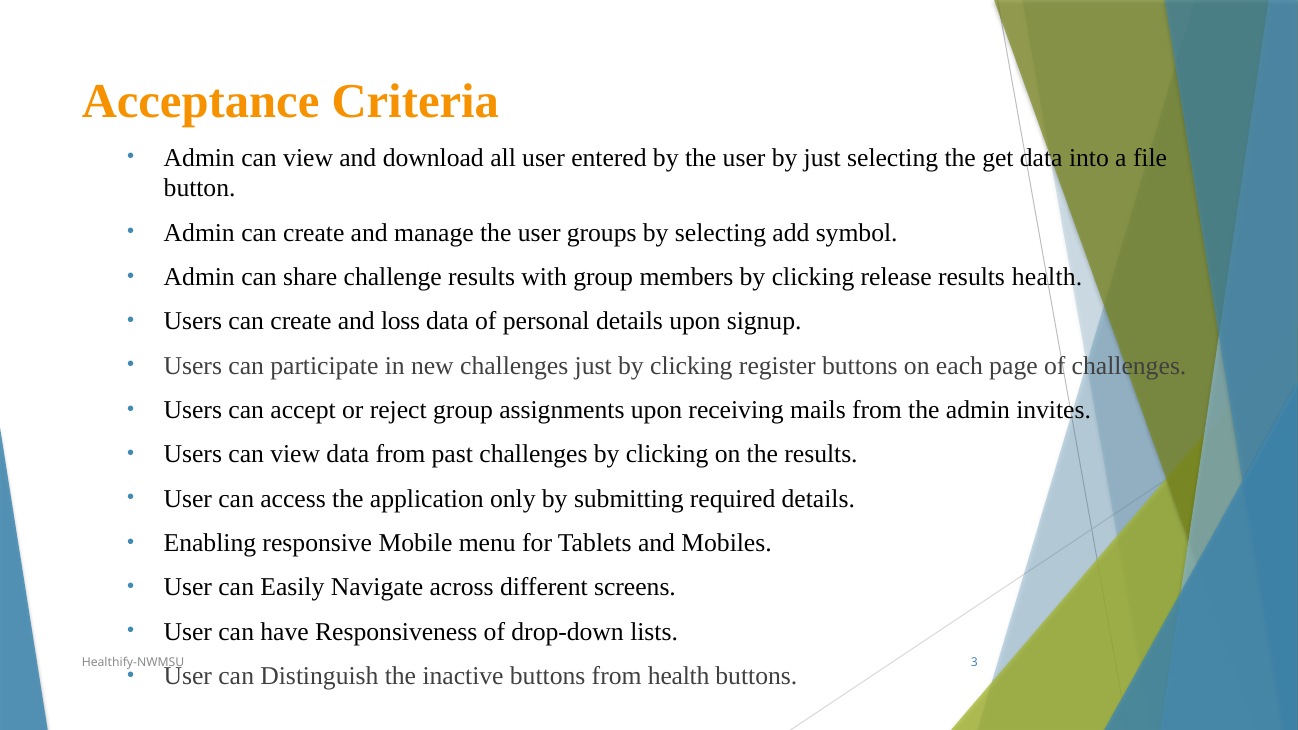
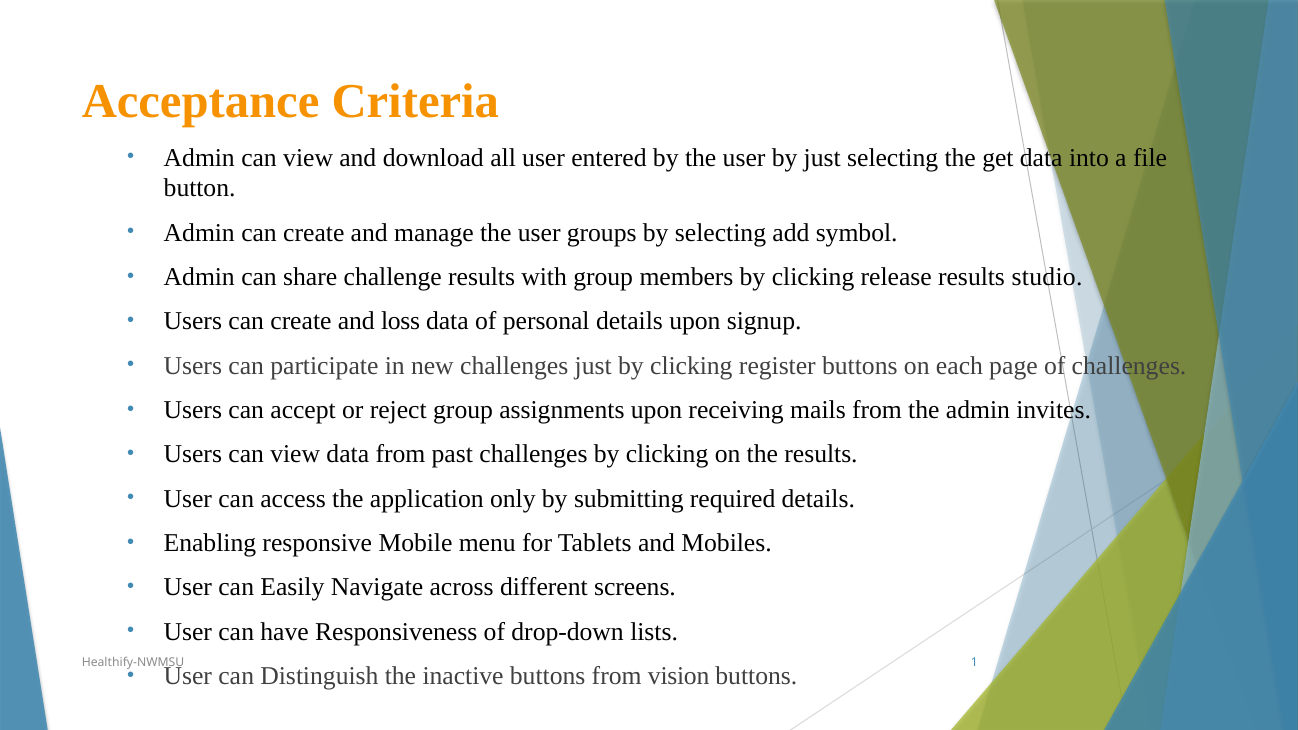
results health: health -> studio (1047, 277)
3: 3 -> 1 (974, 662)
from health: health -> vision (679, 676)
